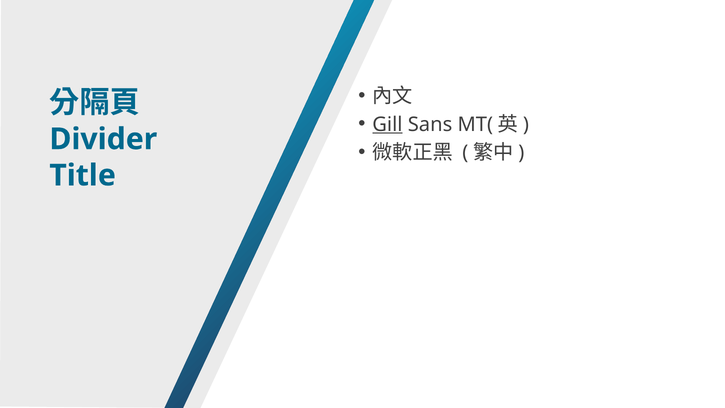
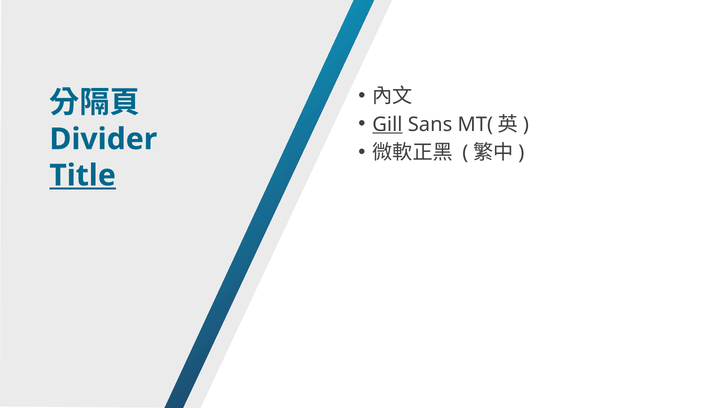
Title underline: none -> present (83, 175)
